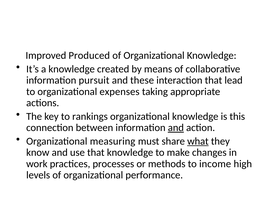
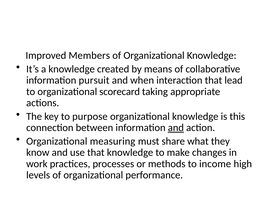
Produced: Produced -> Members (89, 55)
these: these -> when (142, 80)
expenses: expenses -> scorecard (120, 91)
rankings: rankings -> purpose (90, 116)
what underline: present -> none (198, 141)
